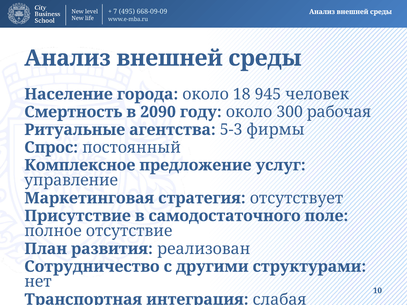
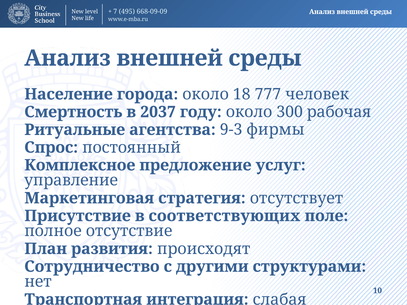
945: 945 -> 777 (268, 94)
2090: 2090 -> 2037 (158, 112)
5-3: 5-3 -> 9-3 (231, 130)
самодостаточного: самодостаточного -> соответствующих (224, 216)
реализован: реализован -> происходят (204, 249)
